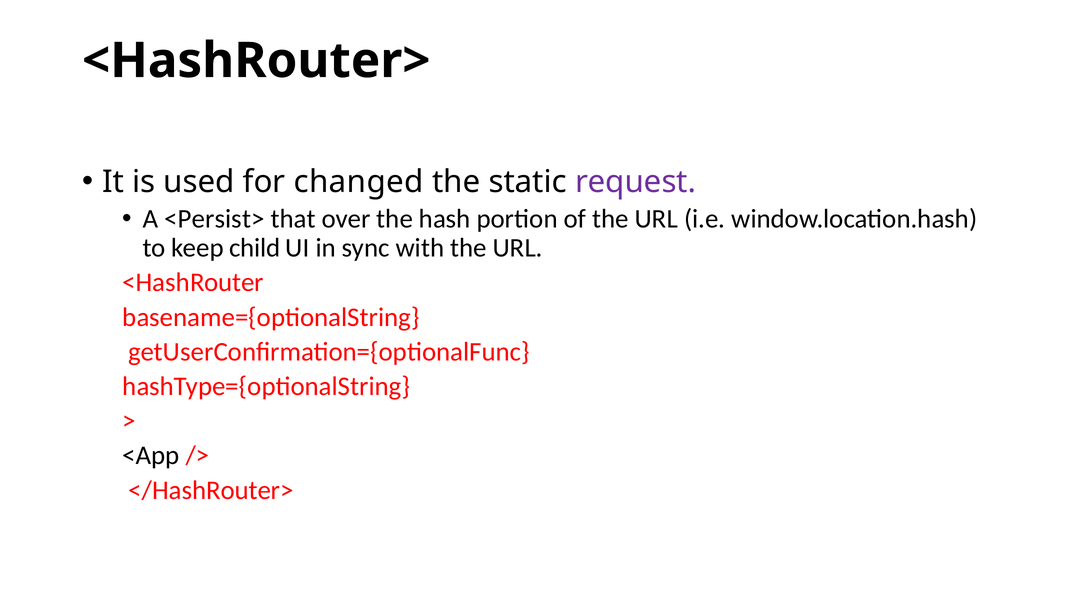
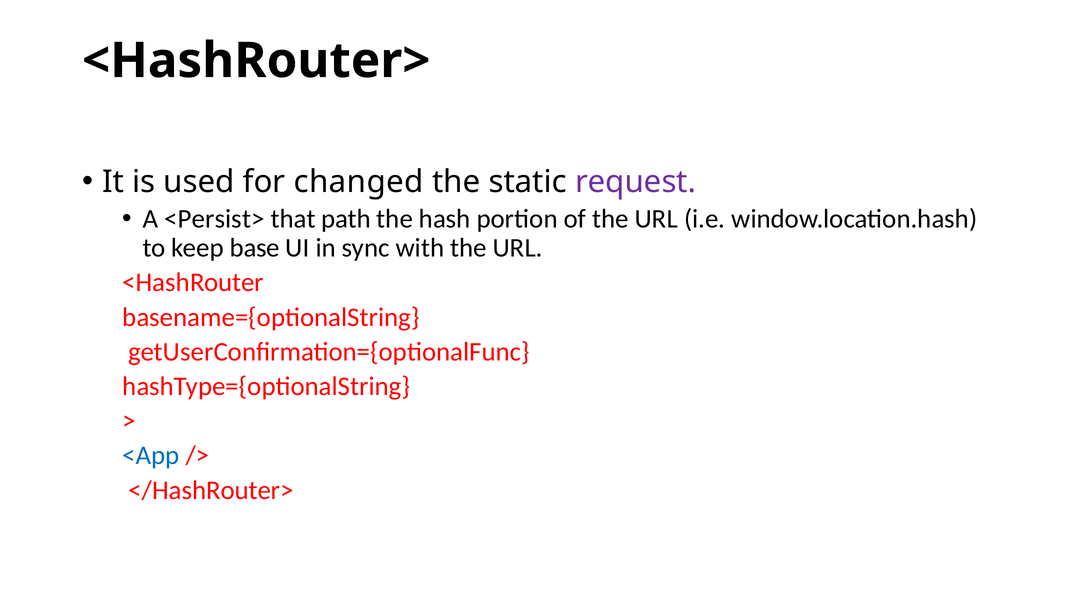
over: over -> path (346, 219)
child: child -> base (255, 248)
<App colour: black -> blue (151, 456)
